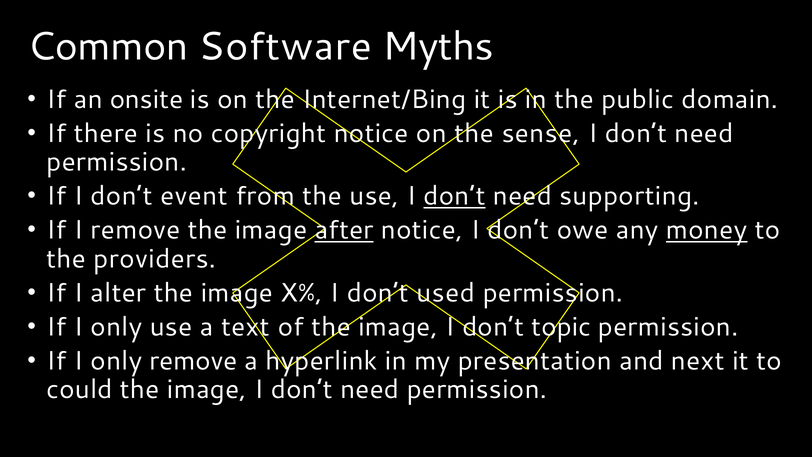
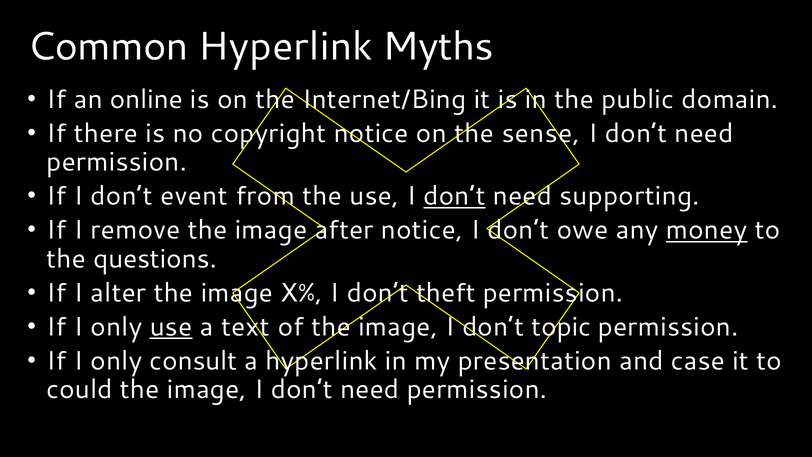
Common Software: Software -> Hyperlink (286, 47)
onsite: onsite -> online (146, 99)
after underline: present -> none (344, 230)
providers: providers -> questions (155, 259)
used: used -> theft (446, 293)
use underline: none -> present (171, 327)
only remove: remove -> consult (193, 361)
next: next -> case (698, 361)
